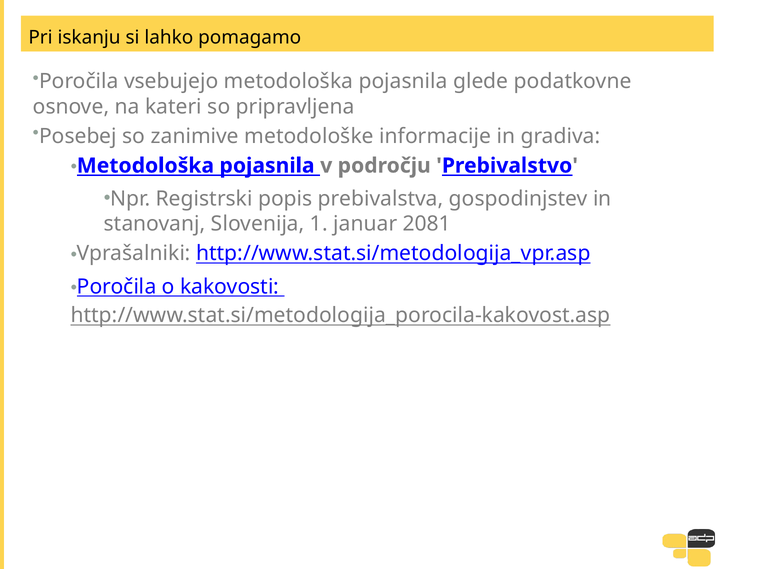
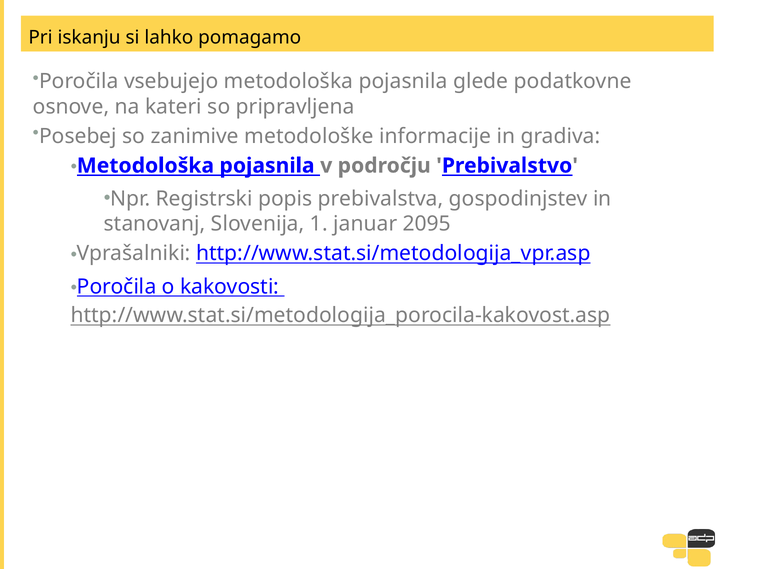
2081: 2081 -> 2095 (427, 224)
